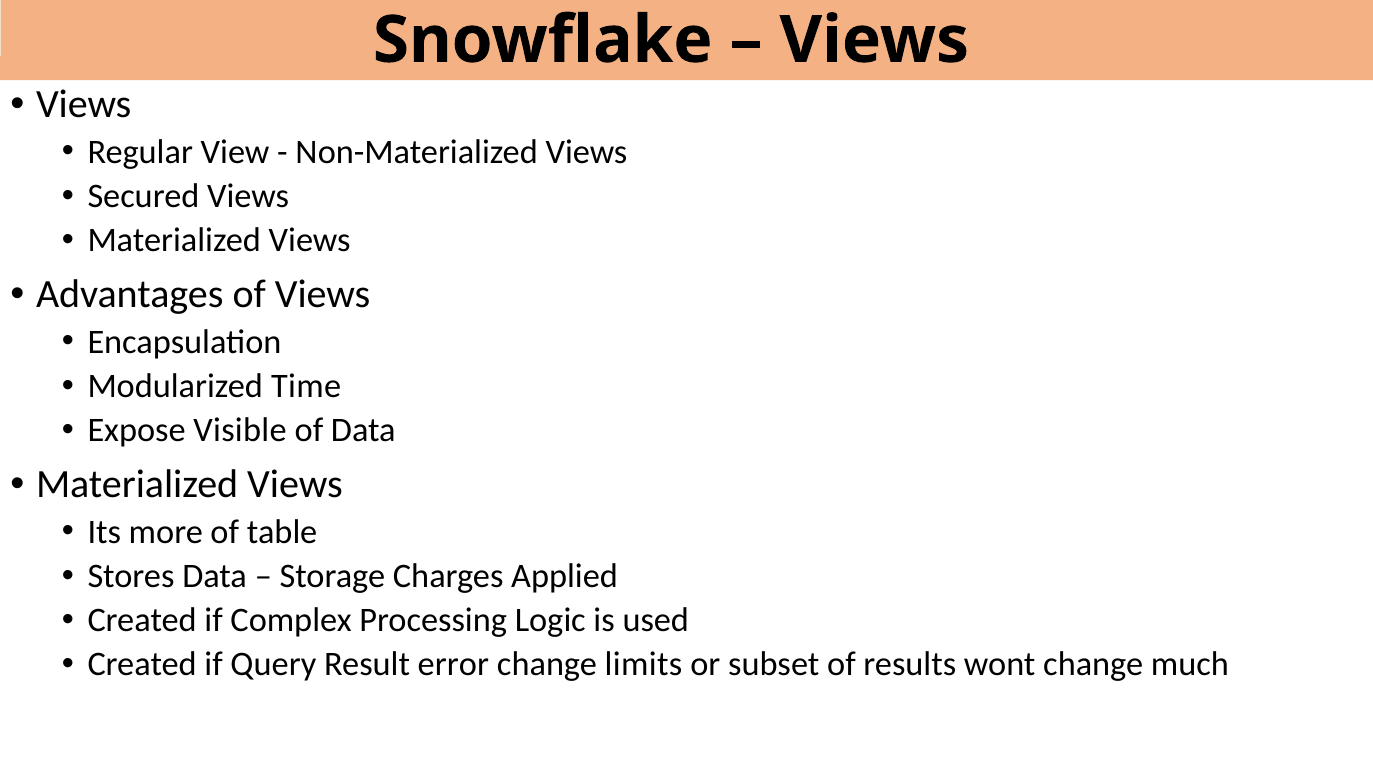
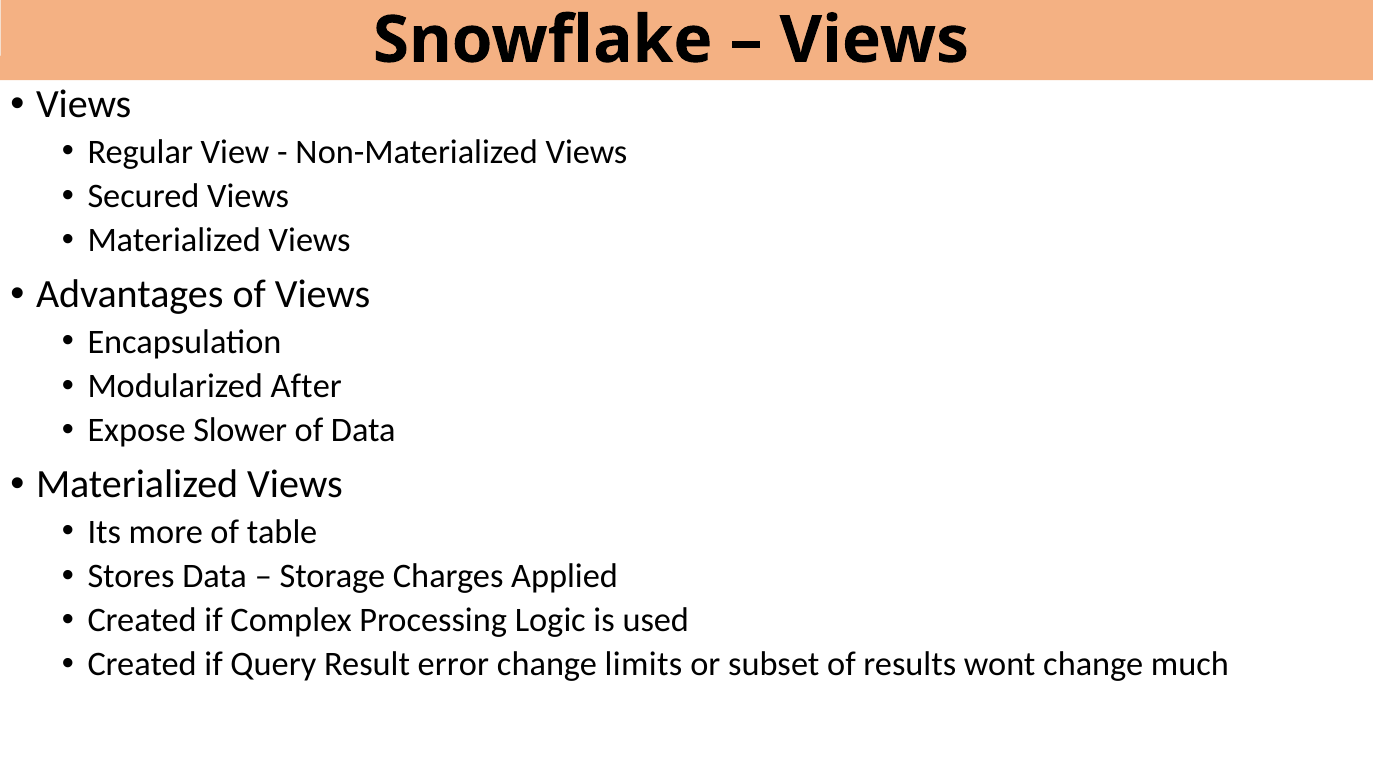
Time: Time -> After (306, 386)
Visible: Visible -> Slower (240, 430)
